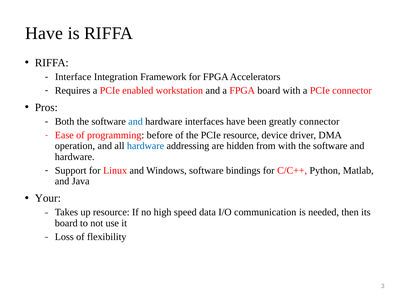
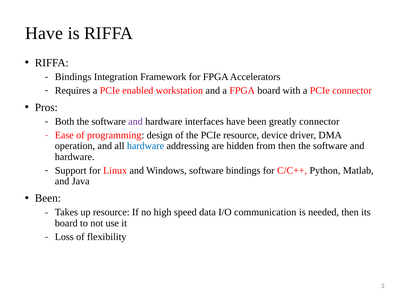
Interface: Interface -> Bindings (73, 77)
and colour: blue -> purple (136, 122)
before: before -> design (160, 135)
from with: with -> then (287, 146)
Your: Your -> Been (48, 198)
